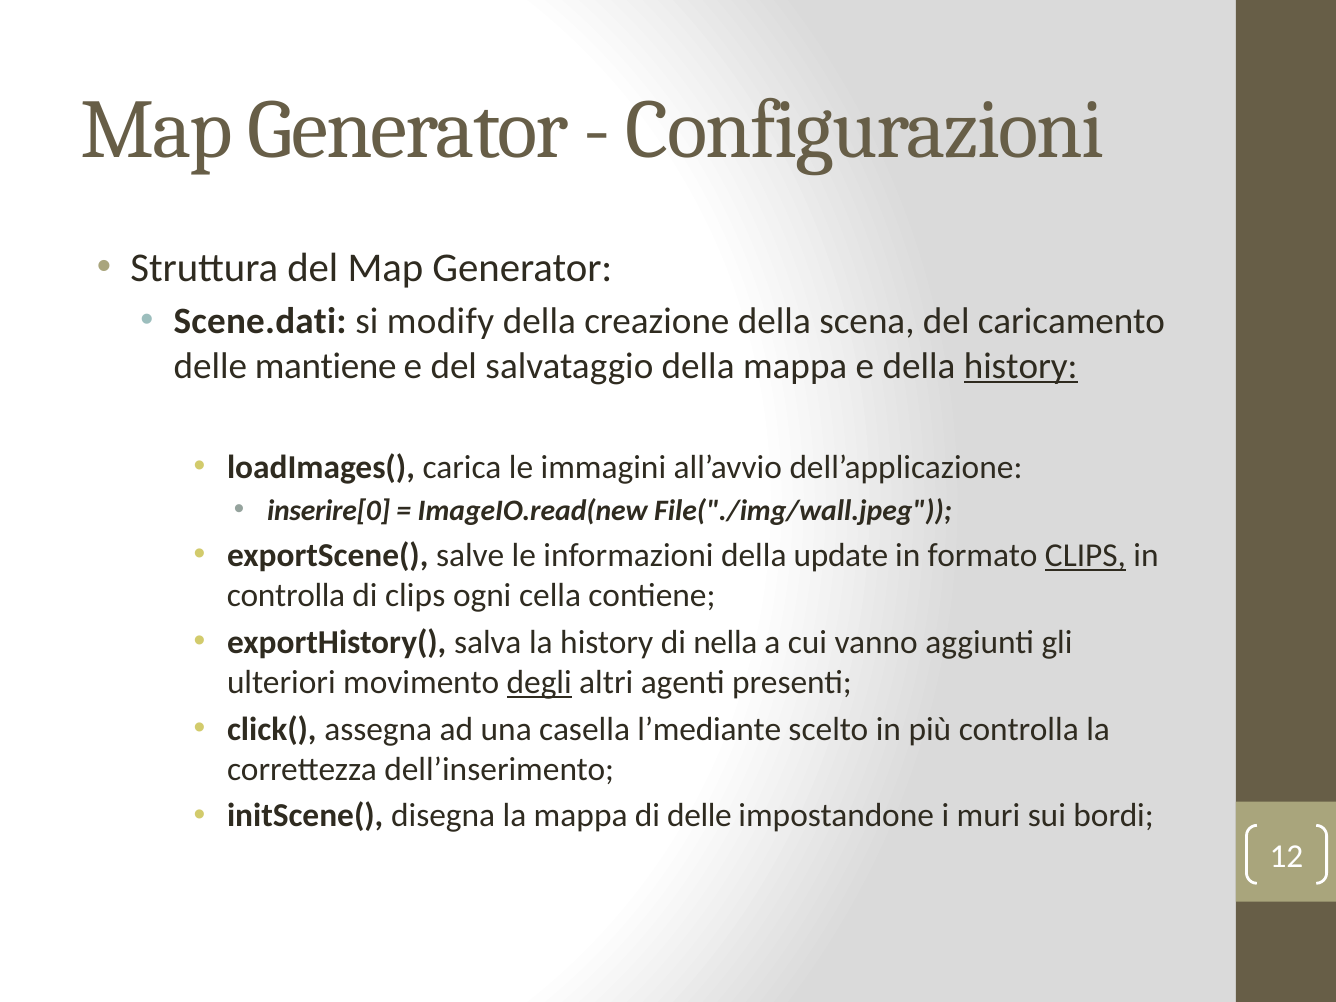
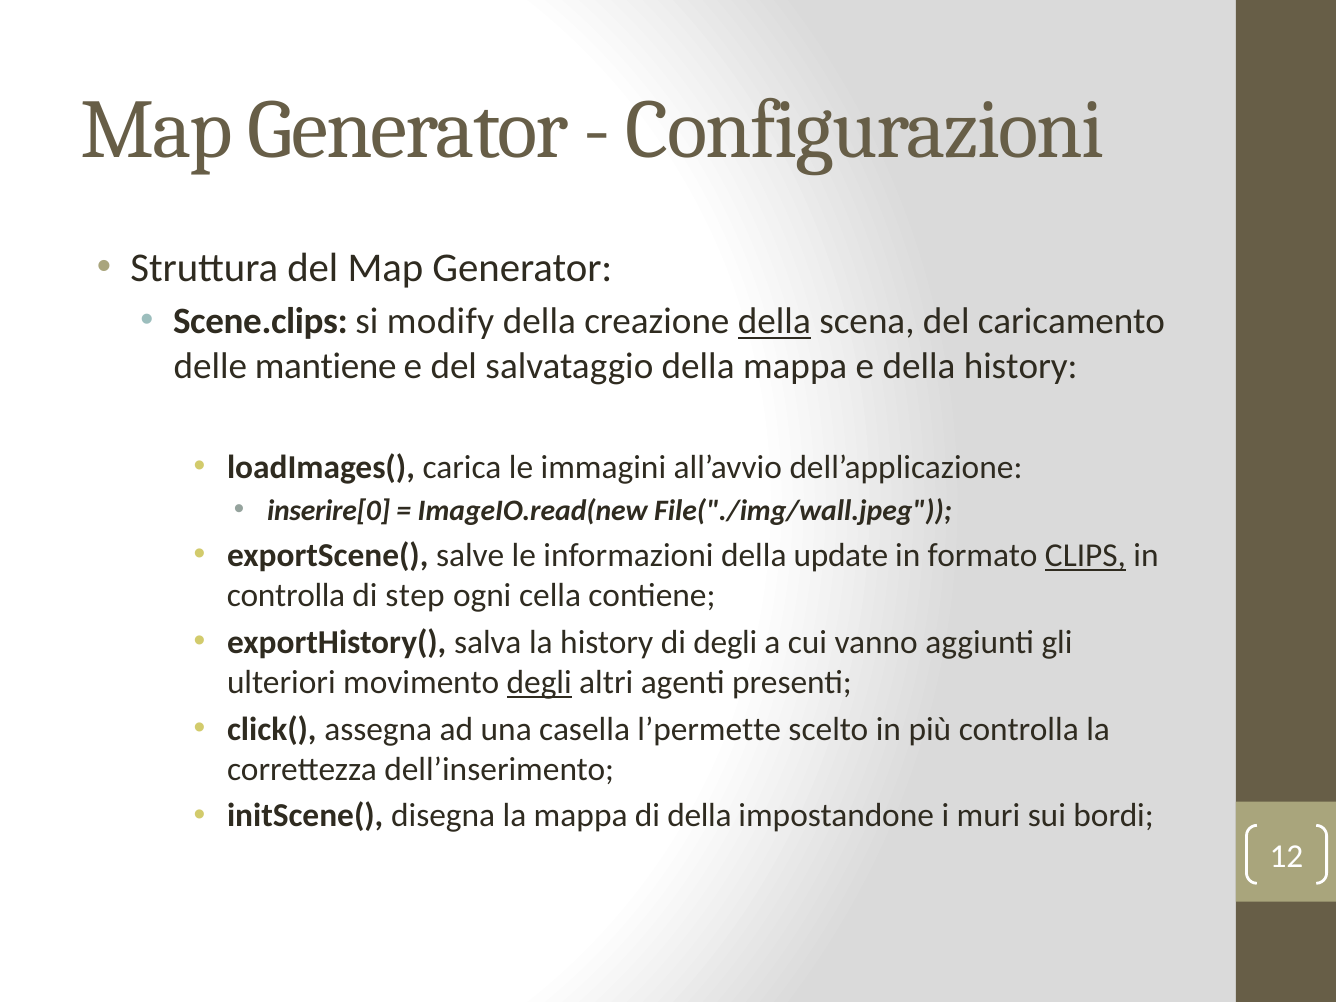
Scene.dati: Scene.dati -> Scene.clips (260, 322)
della underline: none -> present (774, 322)
history underline: present -> none (1021, 366)
di clips: clips -> step (415, 595)
di nella: nella -> degli (725, 642)
l’mediante: l’mediante -> l’permette (709, 729)
di delle: delle -> della (699, 816)
